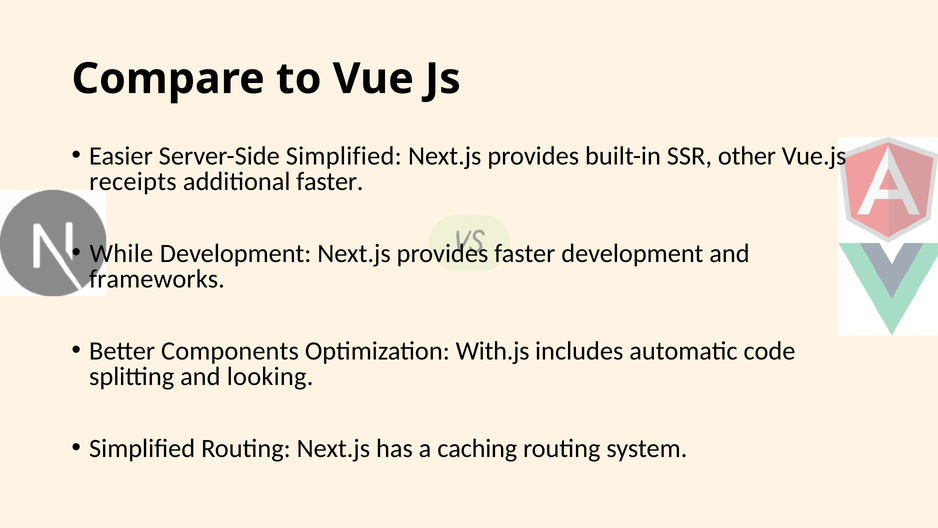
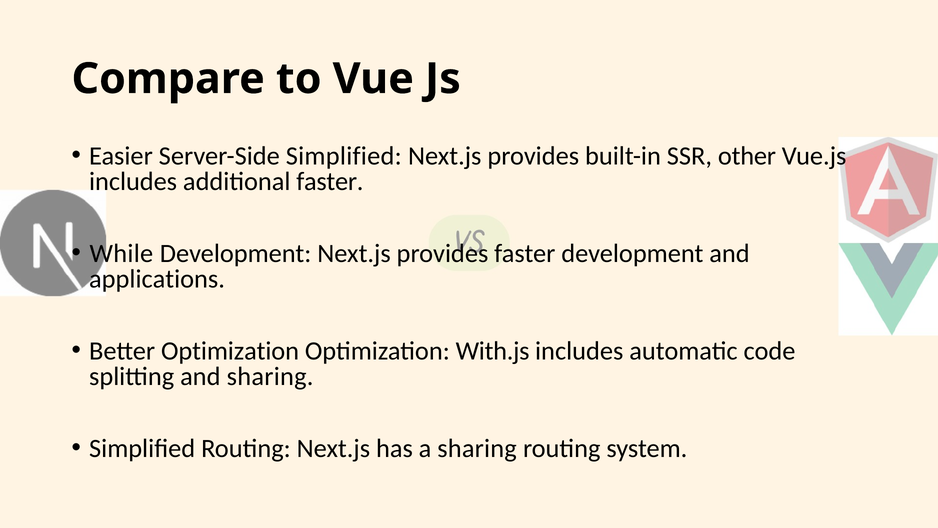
receipts: receipts -> includes (133, 181)
frameworks: frameworks -> applications (157, 279)
Better Components: Components -> Optimization (230, 351)
and looking: looking -> sharing (270, 376)
a caching: caching -> sharing (477, 448)
